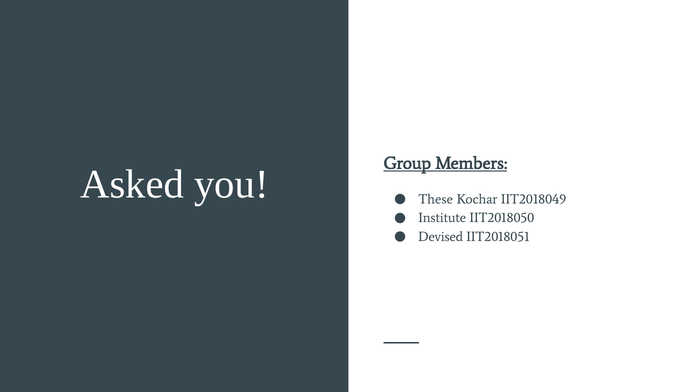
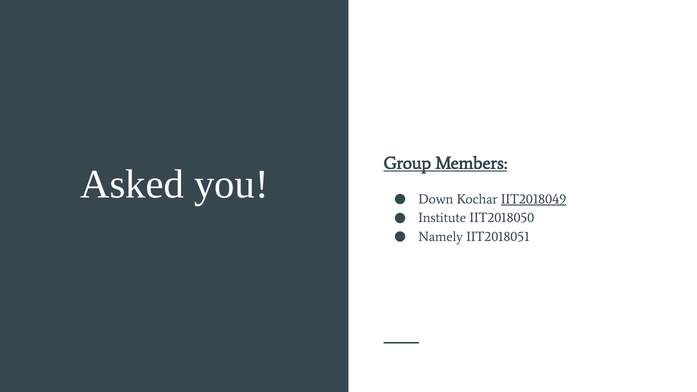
These: These -> Down (436, 199)
IIT2018049 underline: none -> present (534, 199)
Devised: Devised -> Namely (441, 237)
